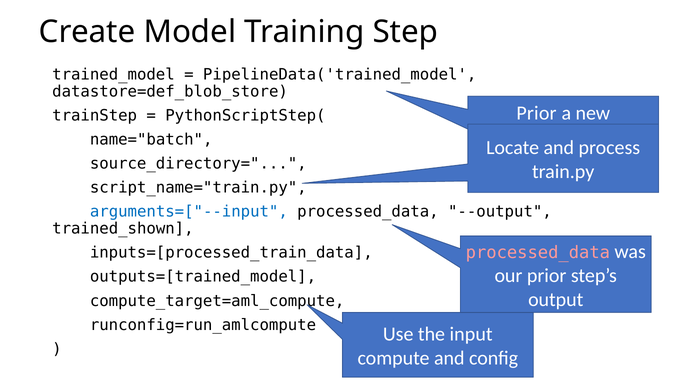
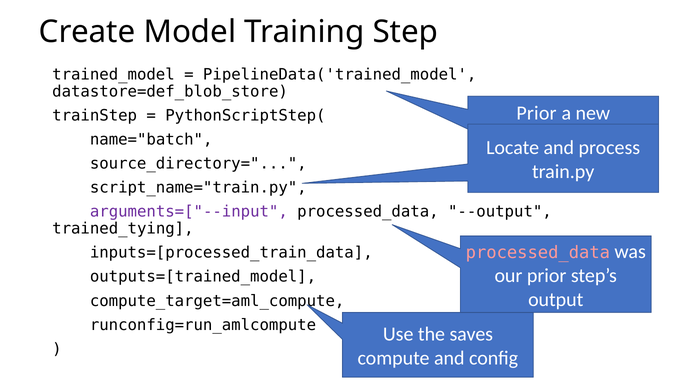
arguments=["--input colour: blue -> purple (189, 212)
trained_shown: trained_shown -> trained_tying (123, 229)
input: input -> saves (471, 334)
